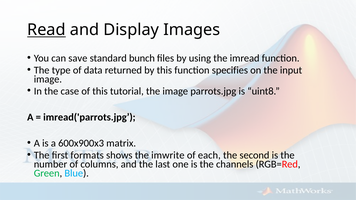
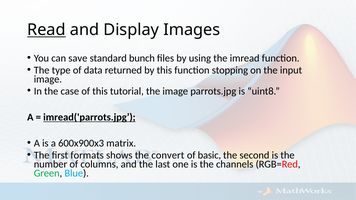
specifies: specifies -> stopping (230, 70)
imread('parrots.jpg underline: none -> present (89, 117)
imwrite: imwrite -> convert (168, 155)
each: each -> basic (209, 155)
